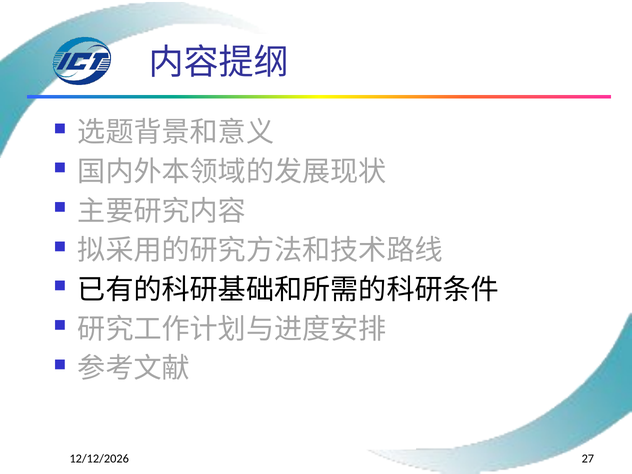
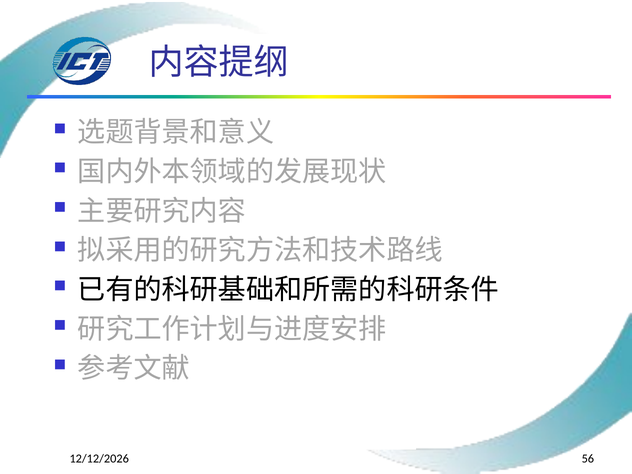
27: 27 -> 56 (588, 459)
